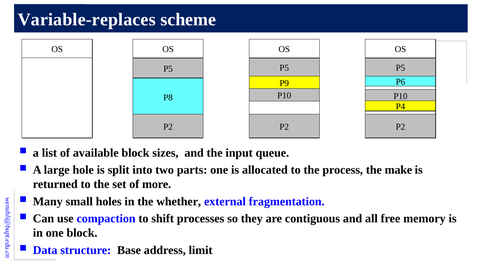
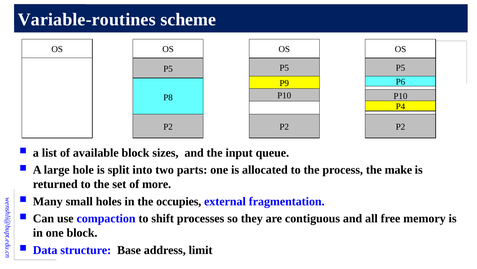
Variable-replaces: Variable-replaces -> Variable-routines (87, 20)
whether: whether -> occupies (179, 201)
